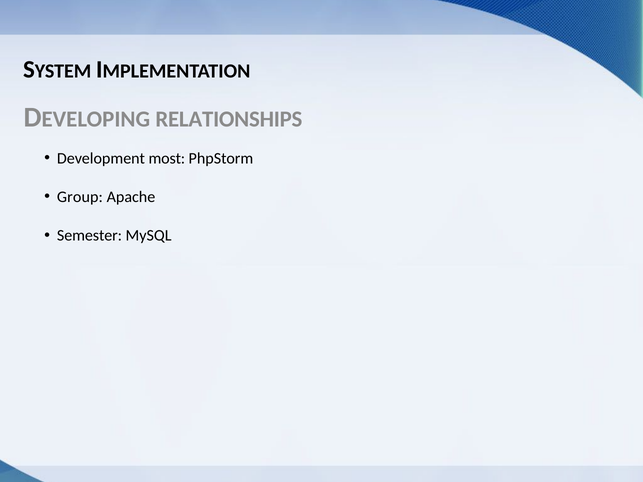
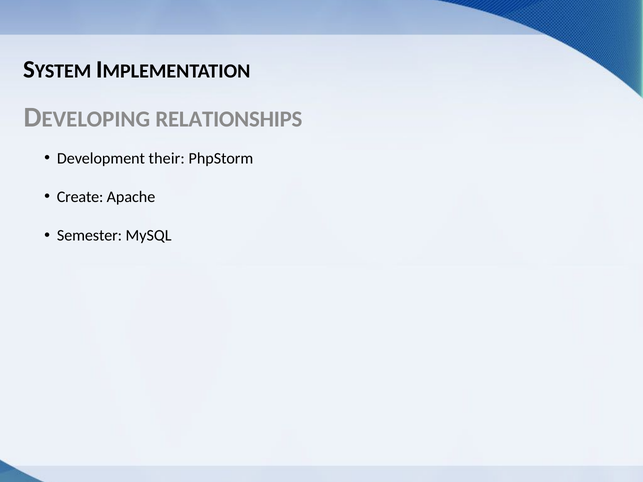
most: most -> their (167, 159)
Group: Group -> Create (80, 197)
